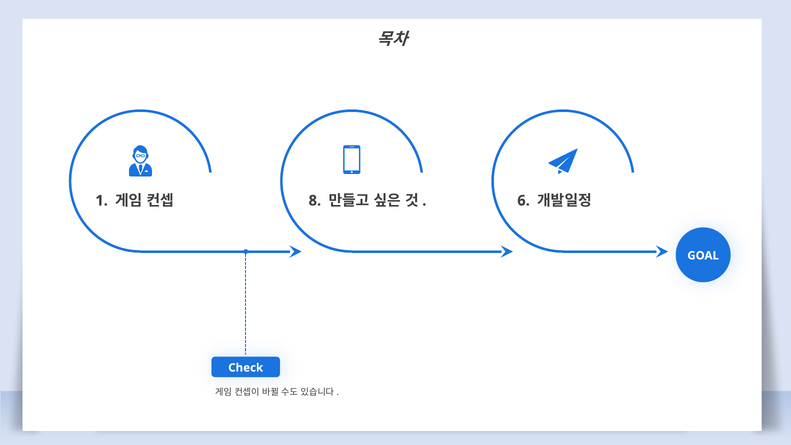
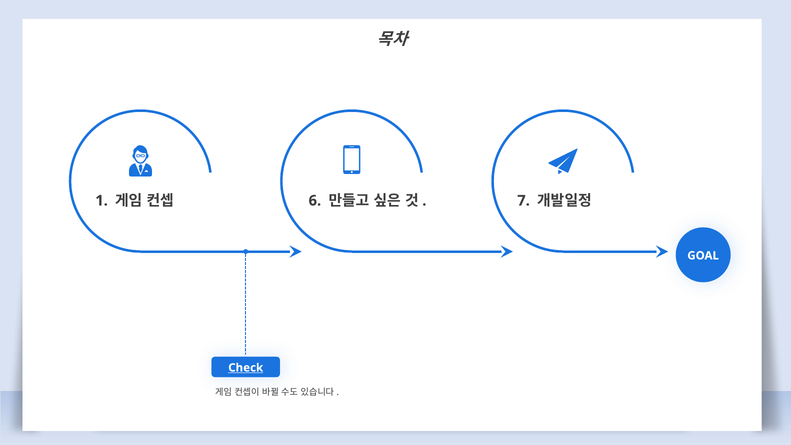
8: 8 -> 6 (315, 201)
6: 6 -> 7 (524, 201)
Check underline: none -> present (246, 368)
